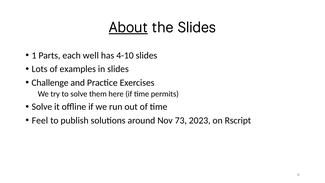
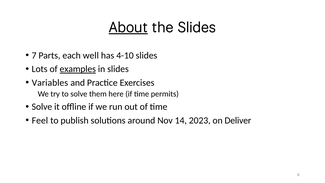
1: 1 -> 7 (34, 55)
examples underline: none -> present (78, 69)
Challenge: Challenge -> Variables (50, 83)
73: 73 -> 14 (181, 120)
Rscript: Rscript -> Deliver (238, 120)
